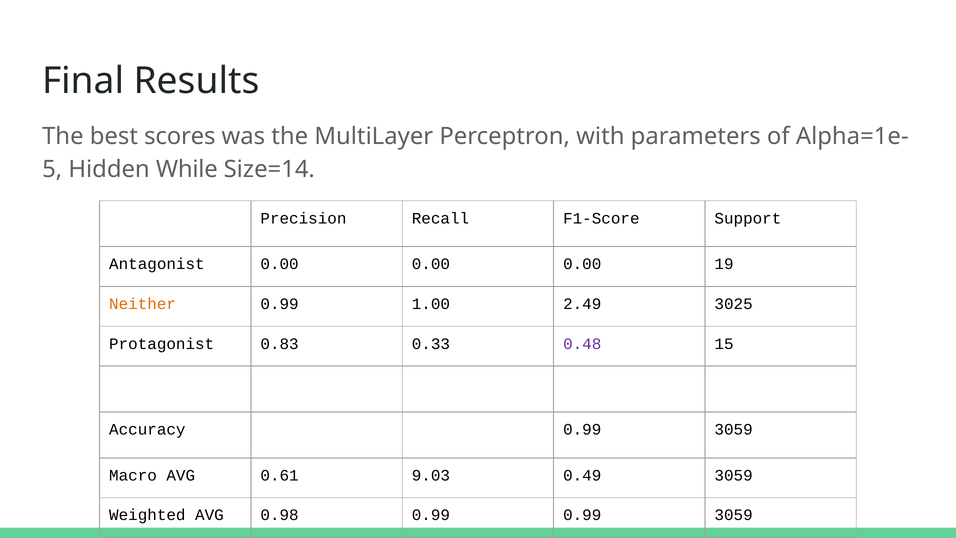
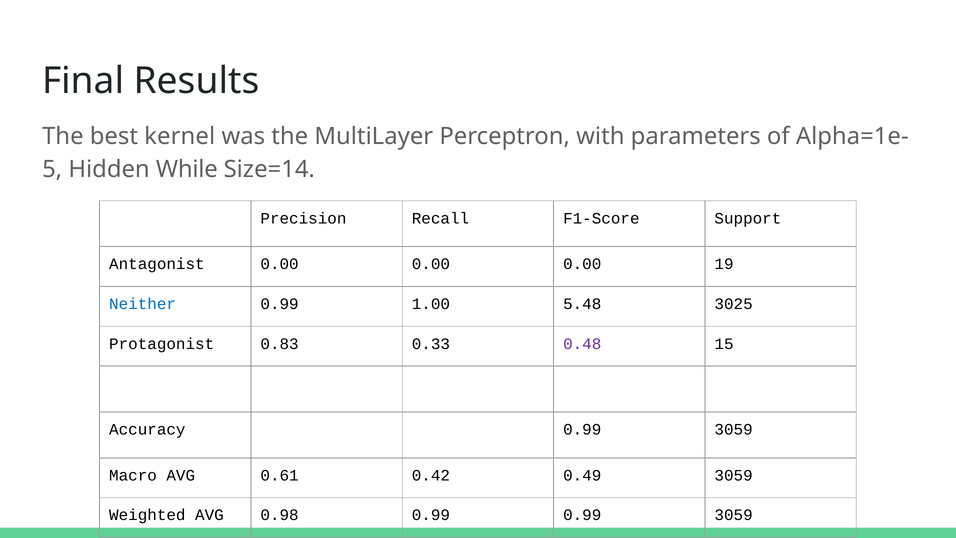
scores: scores -> kernel (180, 136)
Neither colour: orange -> blue (143, 304)
2.49: 2.49 -> 5.48 (582, 304)
9.03: 9.03 -> 0.42 (431, 475)
